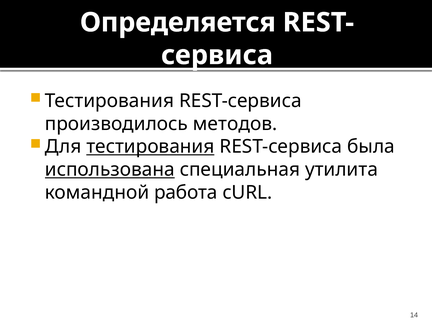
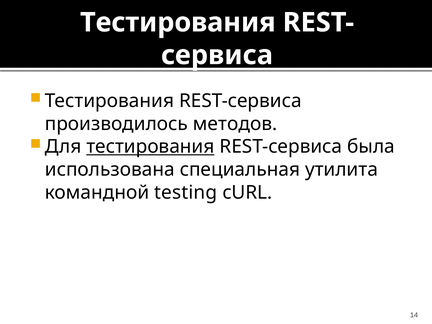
Определяется: Определяется -> Тестирования (178, 22)
использована underline: present -> none (110, 170)
работа: работа -> testing (186, 192)
